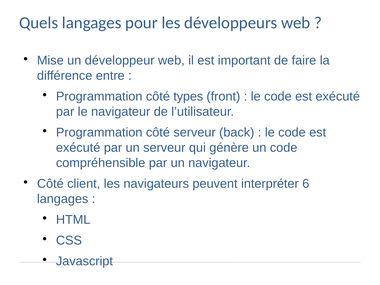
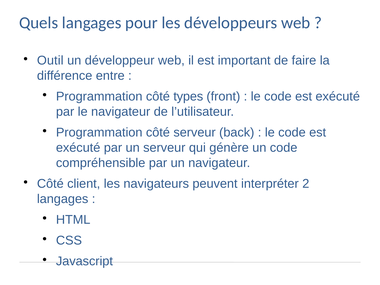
Mise: Mise -> Outil (50, 61)
6: 6 -> 2 (306, 184)
